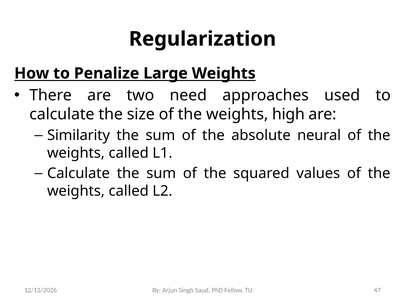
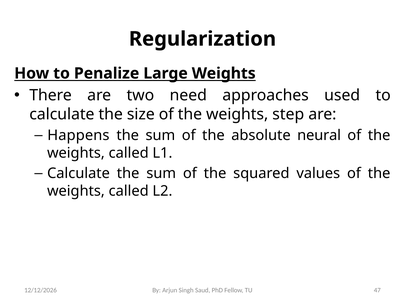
high: high -> step (288, 114)
Similarity: Similarity -> Happens (78, 135)
